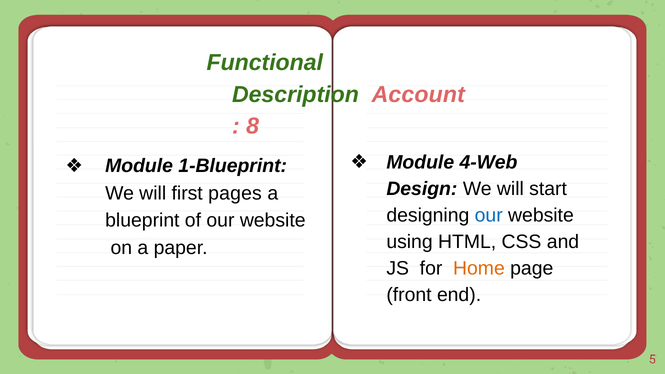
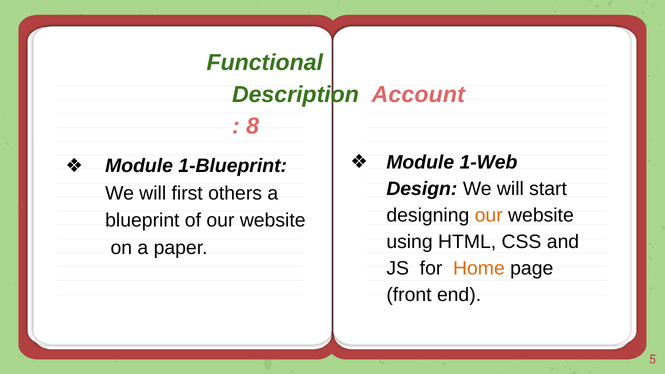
4-Web: 4-Web -> 1-Web (488, 162)
pages: pages -> others (235, 193)
our colour: blue -> orange (489, 215)
